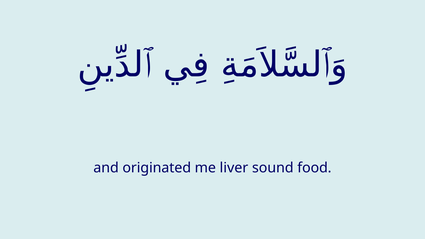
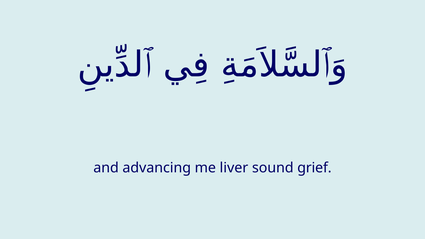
originated: originated -> advancing (157, 168)
food: food -> grief (314, 168)
